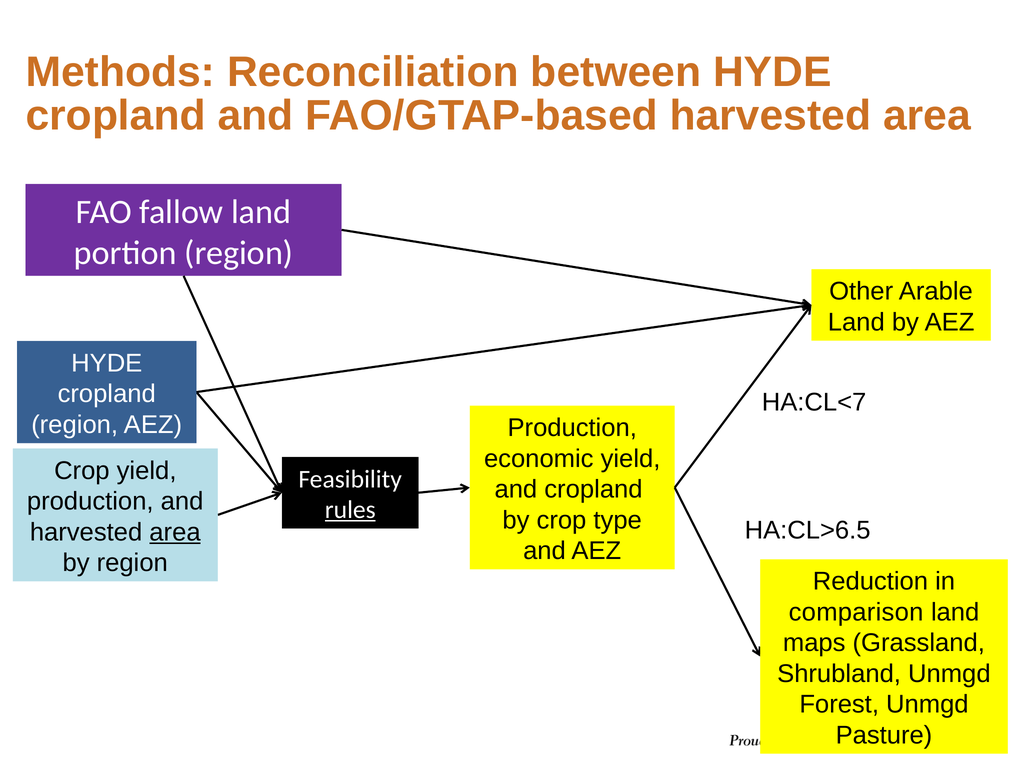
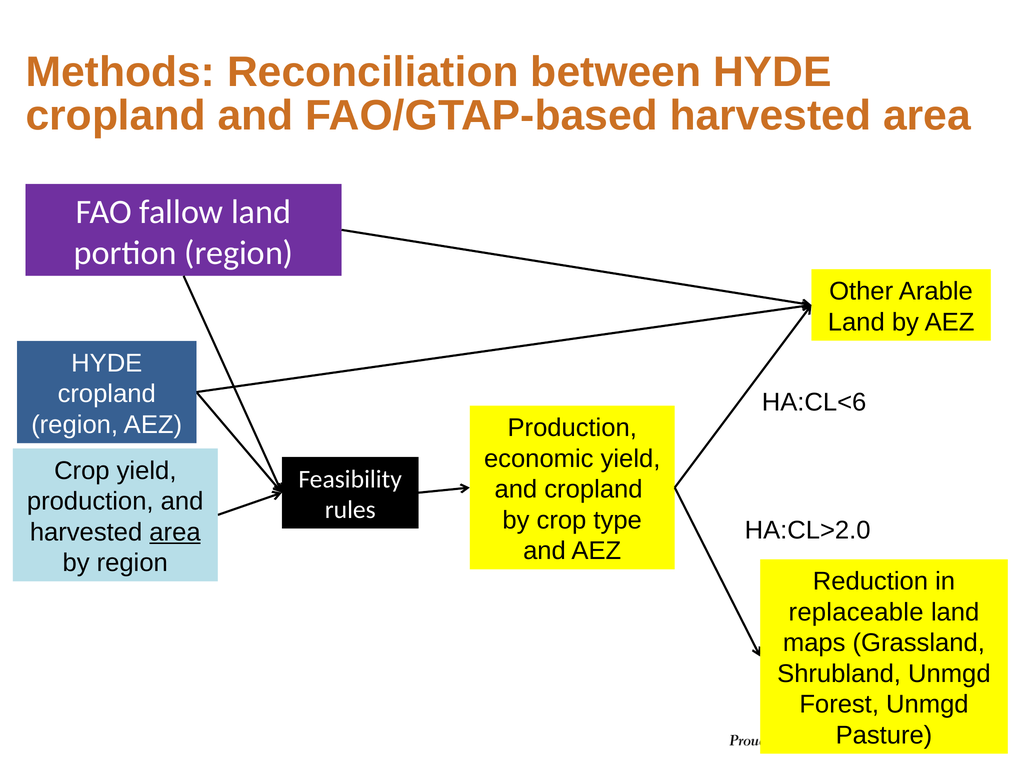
HA:CL<7: HA:CL<7 -> HA:CL<6 (814, 403)
rules underline: present -> none (350, 510)
HA:CL>6.5: HA:CL>6.5 -> HA:CL>2.0 (808, 531)
comparison: comparison -> replaceable (856, 613)
